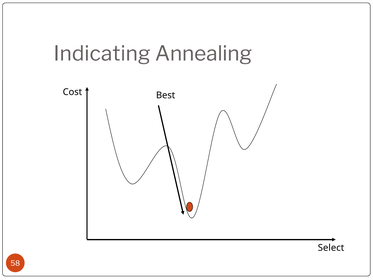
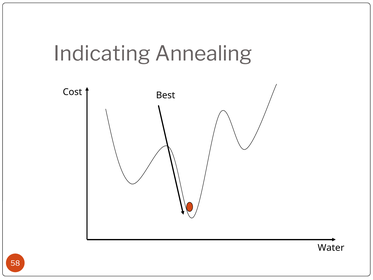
Select: Select -> Water (331, 247)
